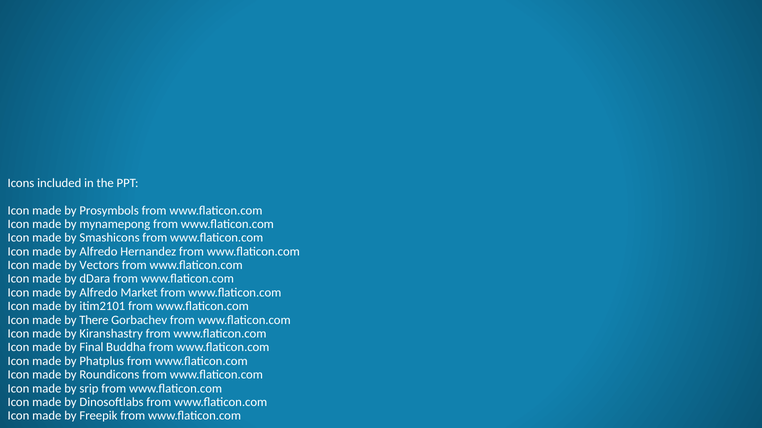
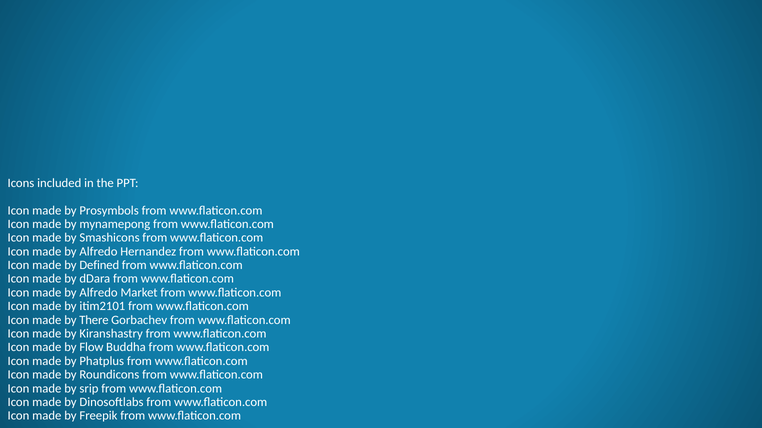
Vectors: Vectors -> Defined (99, 266)
Final: Final -> Flow (91, 348)
